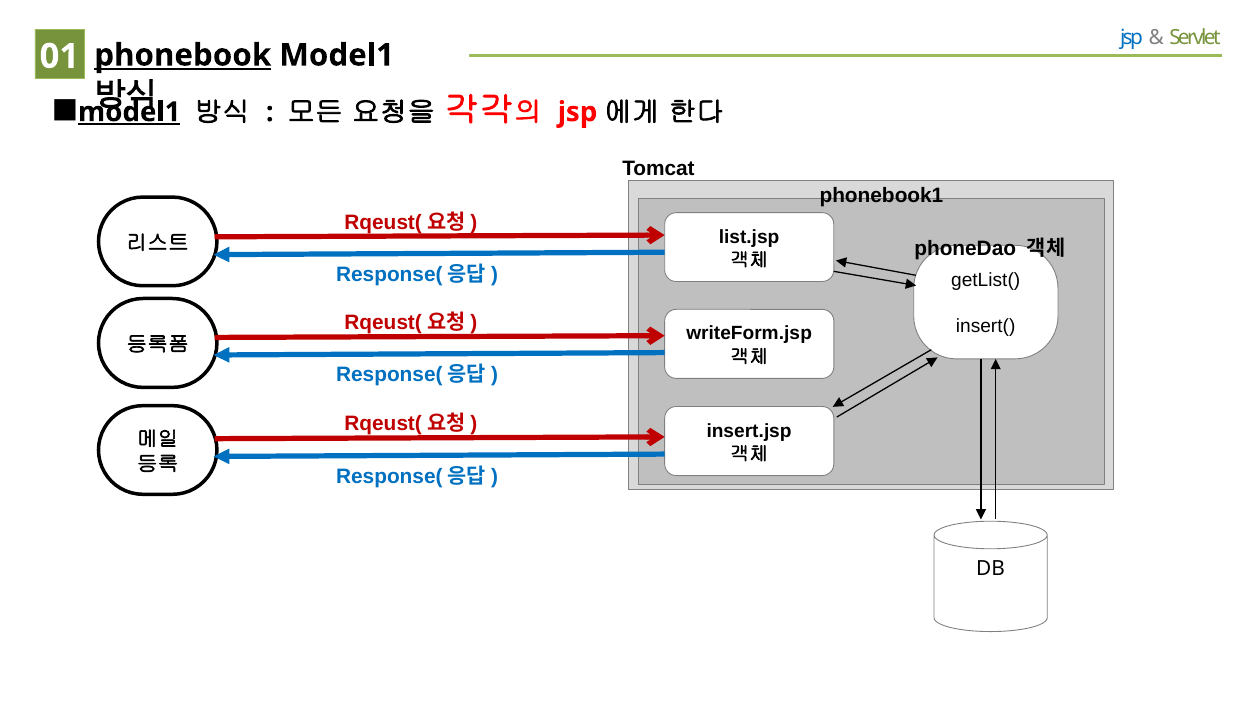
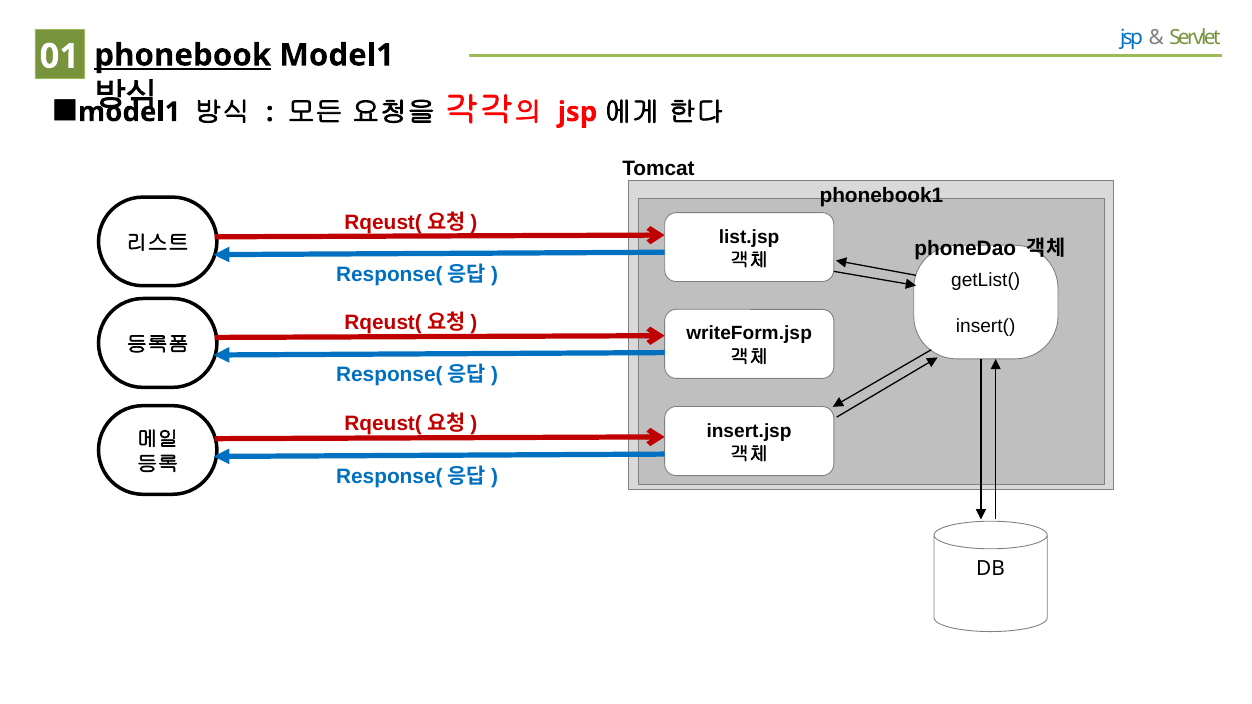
model1 underline: present -> none (129, 112)
